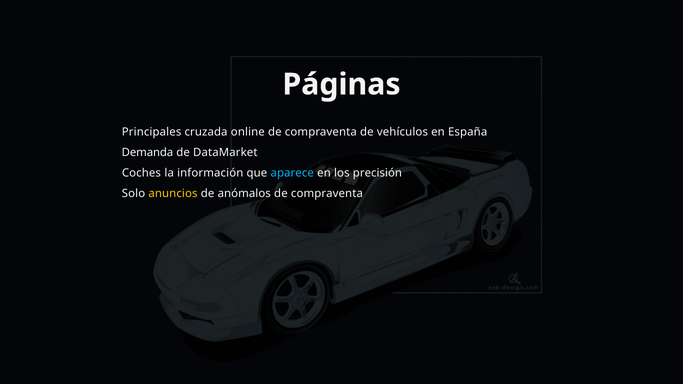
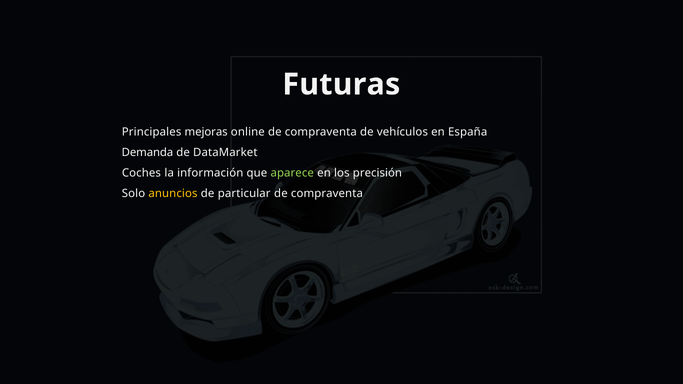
Páginas: Páginas -> Futuras (341, 84)
cruzada: cruzada -> mejoras (206, 132)
aparece colour: light blue -> light green (292, 173)
anómalos: anómalos -> particular (244, 193)
